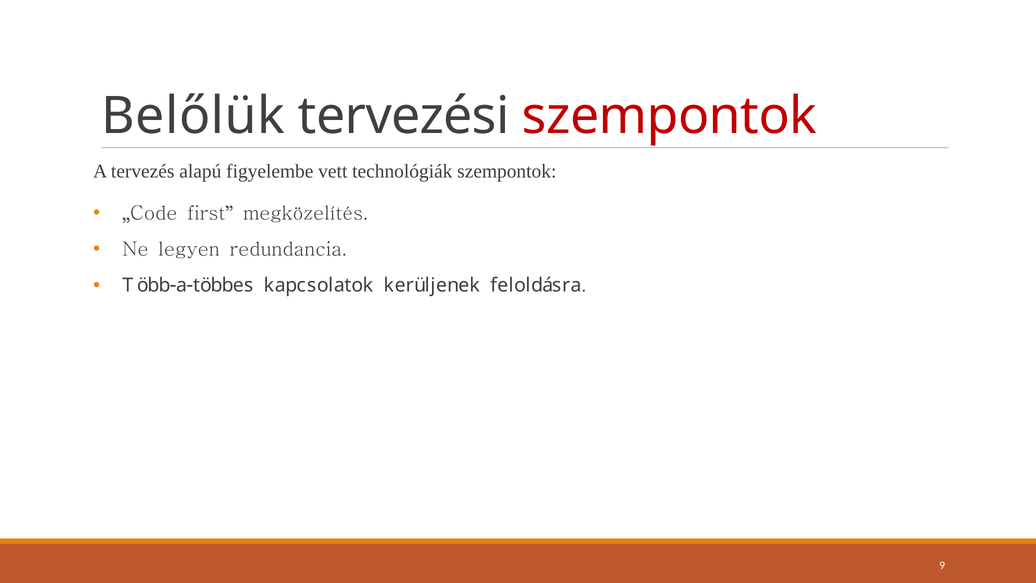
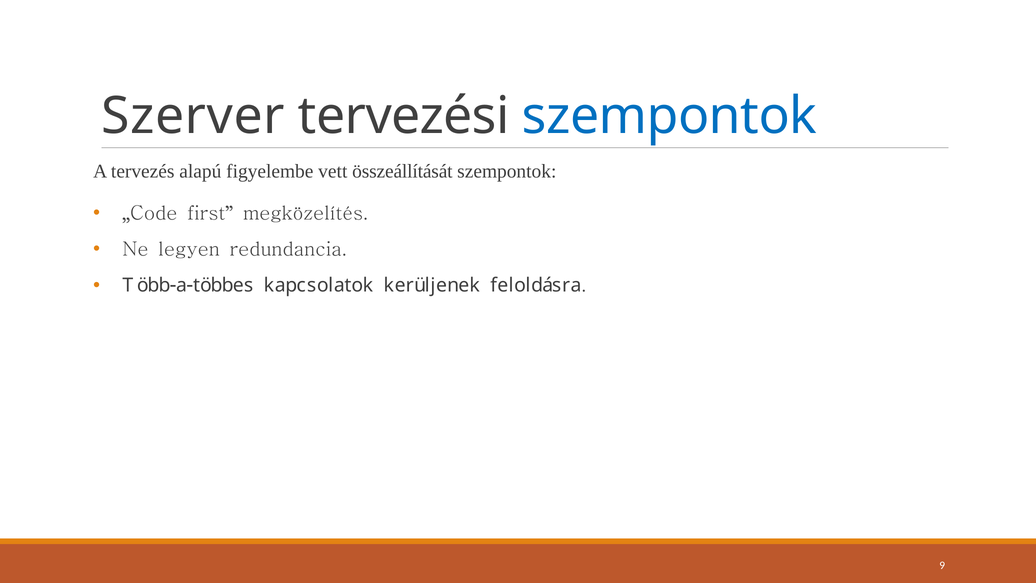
Belőlük: Belőlük -> Szerver (193, 116)
szempontok colour: red -> blue (669, 116)
technológiák: technológiák -> összeállítását (402, 171)
